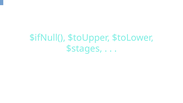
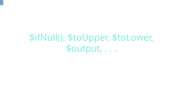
$stages: $stages -> $output (84, 49)
